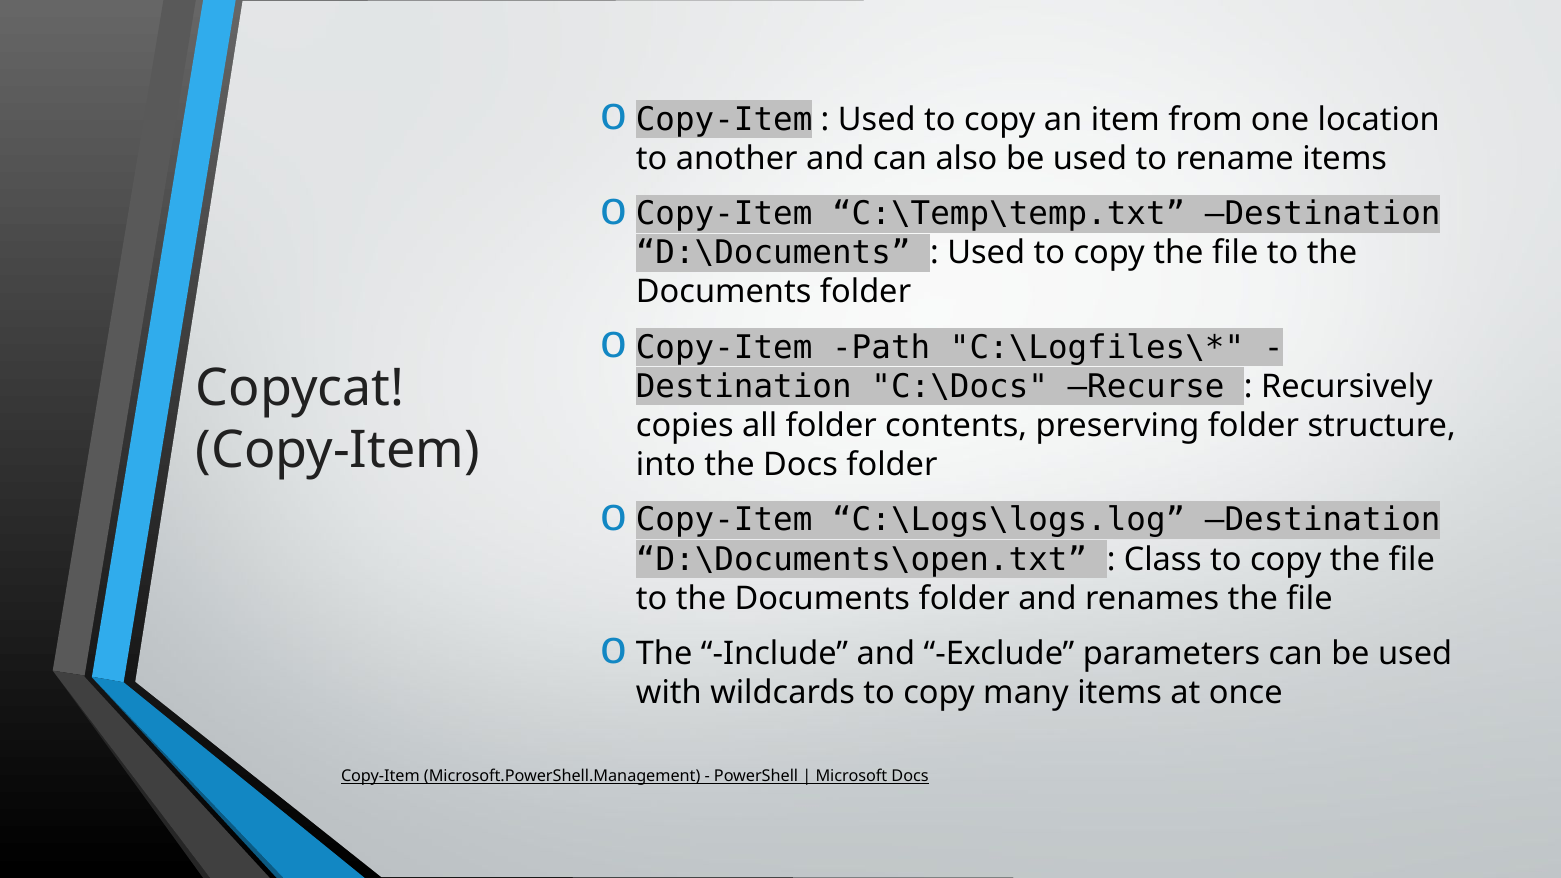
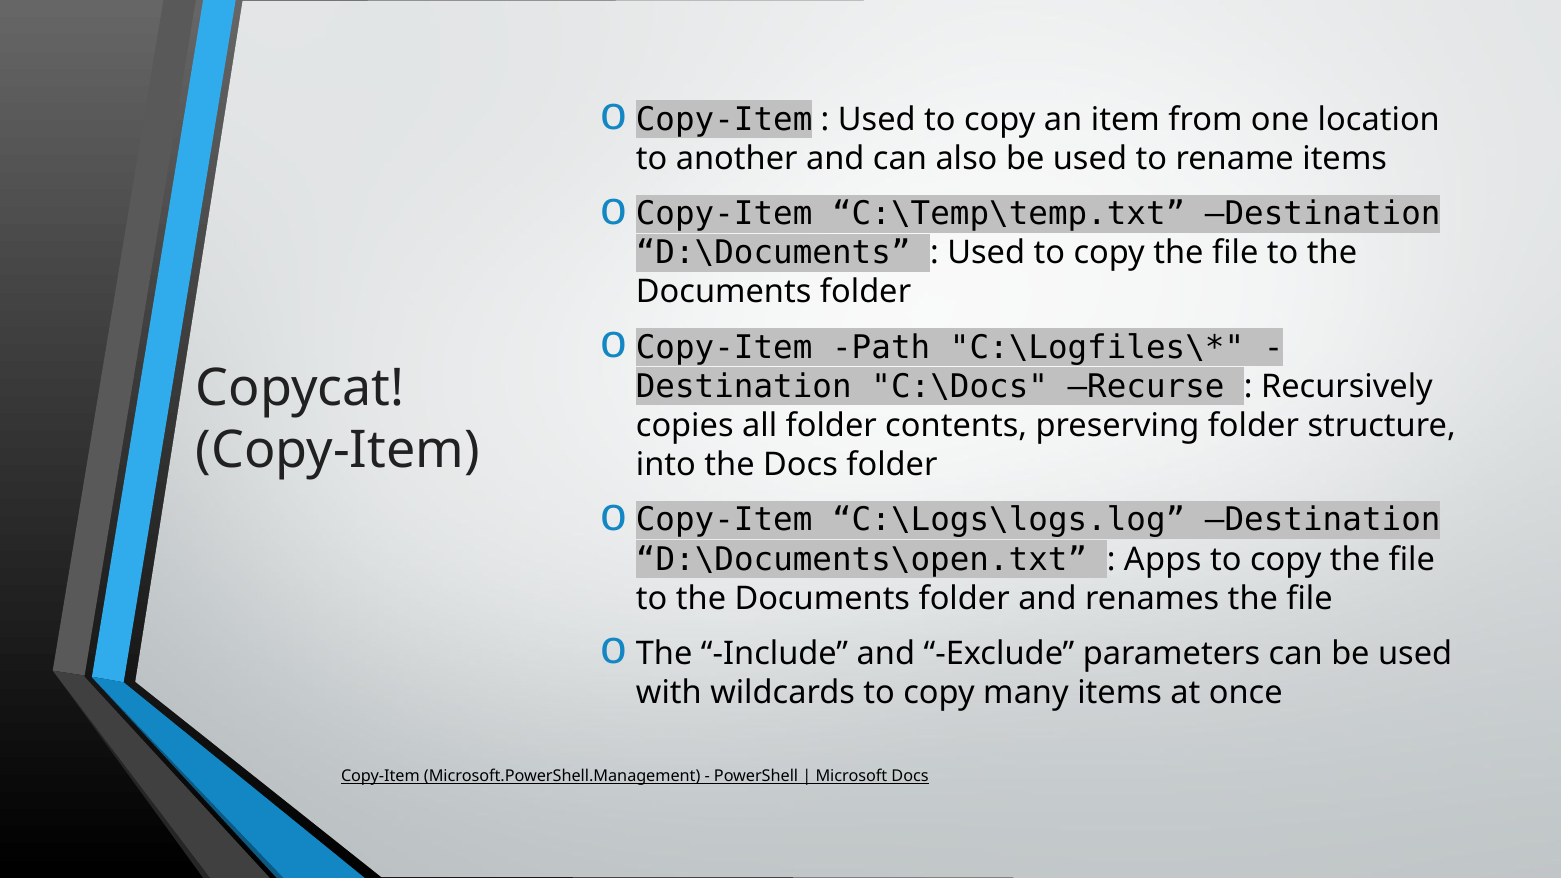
Class: Class -> Apps (1163, 559)
